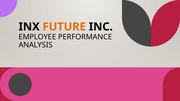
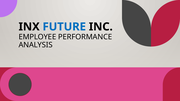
FUTURE colour: orange -> blue (64, 27)
